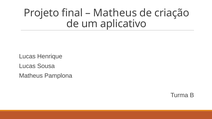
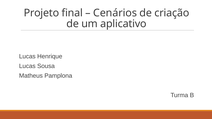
Matheus: Matheus -> Cenários (115, 13)
